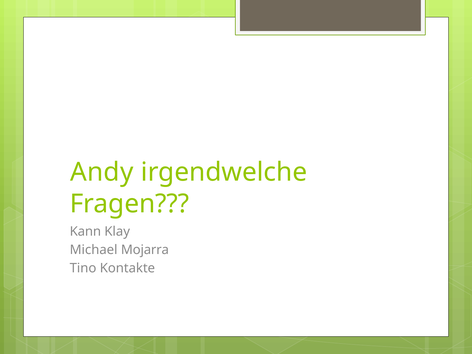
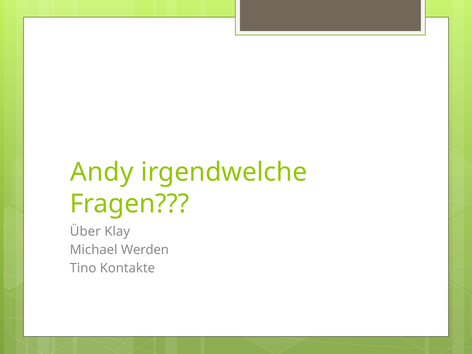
Kann: Kann -> Über (85, 231)
Mojarra: Mojarra -> Werden (145, 250)
